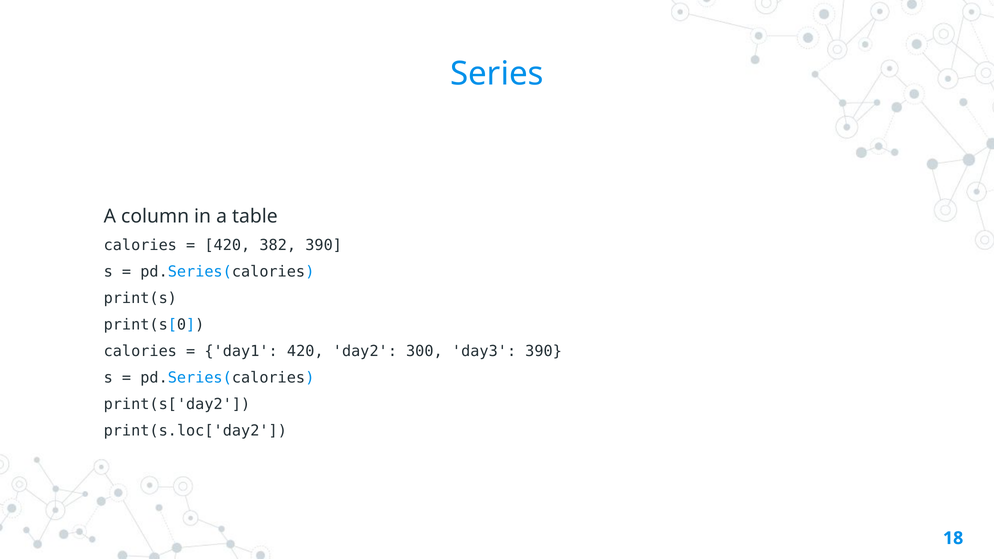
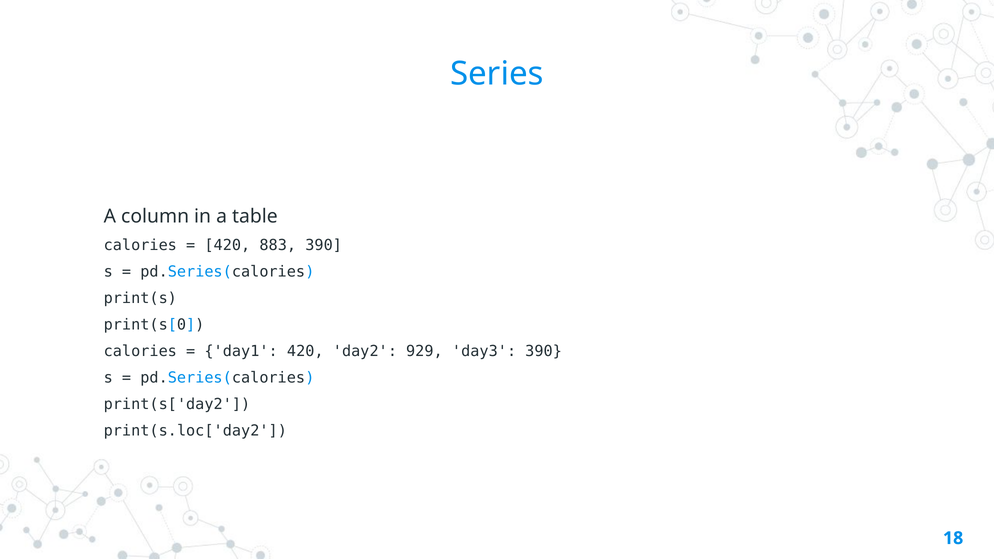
382: 382 -> 883 (278, 245)
300: 300 -> 929 (424, 351)
